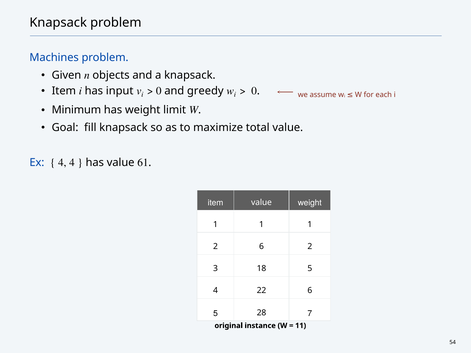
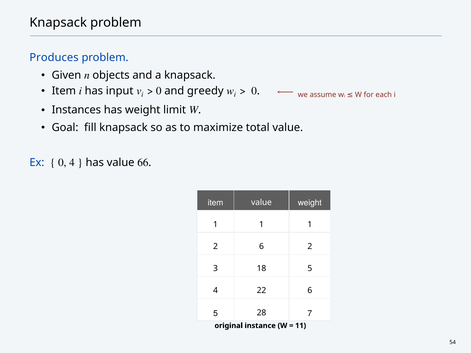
Machines: Machines -> Produces (54, 58)
Minimum: Minimum -> Instances (76, 110)
4: 4 -> 0 (62, 163)
61: 61 -> 66 (143, 163)
